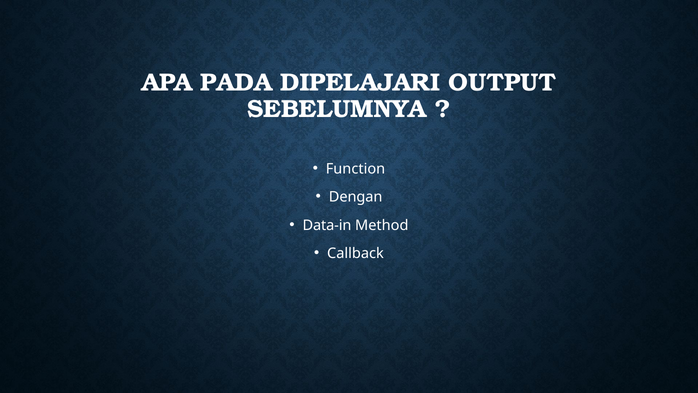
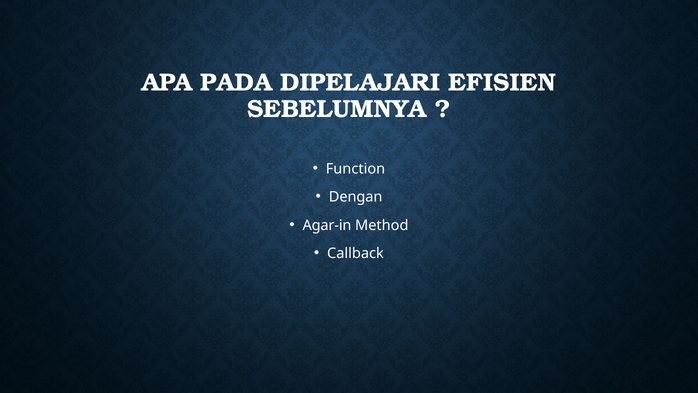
OUTPUT: OUTPUT -> EFISIEN (502, 82)
Data-in: Data-in -> Agar-in (327, 225)
